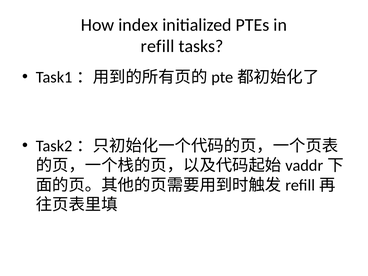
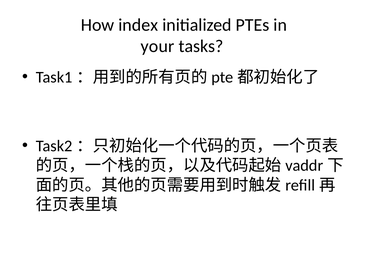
refill: refill -> your (158, 46)
